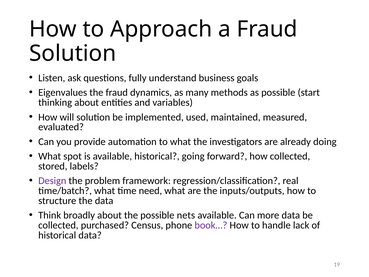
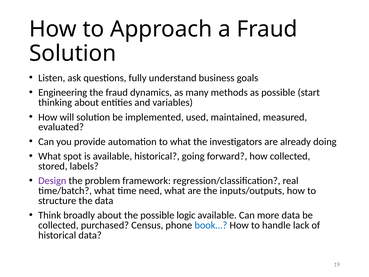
Eigenvalues: Eigenvalues -> Engineering (63, 92)
nets: nets -> logic (186, 215)
book… colour: purple -> blue (211, 225)
